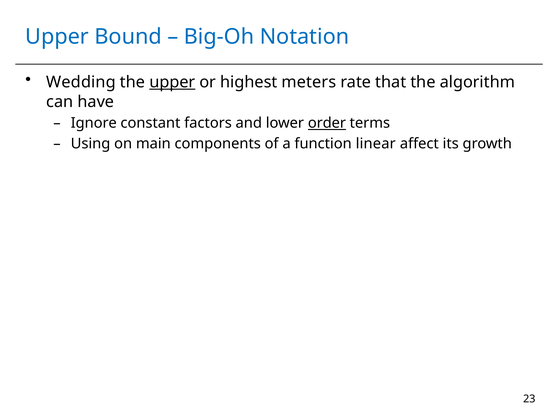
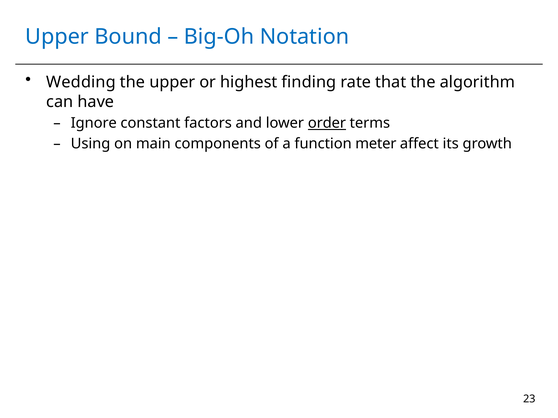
upper underline: present -> none (172, 82)
meters: meters -> finding (309, 82)
linear: linear -> meter (376, 144)
